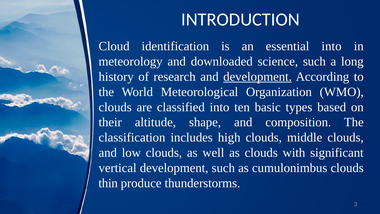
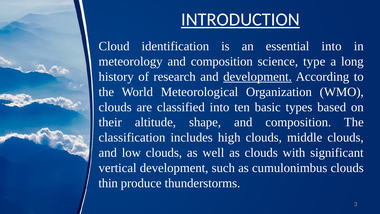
INTRODUCTION underline: none -> present (240, 20)
meteorology and downloaded: downloaded -> composition (222, 61)
science such: such -> type (314, 61)
